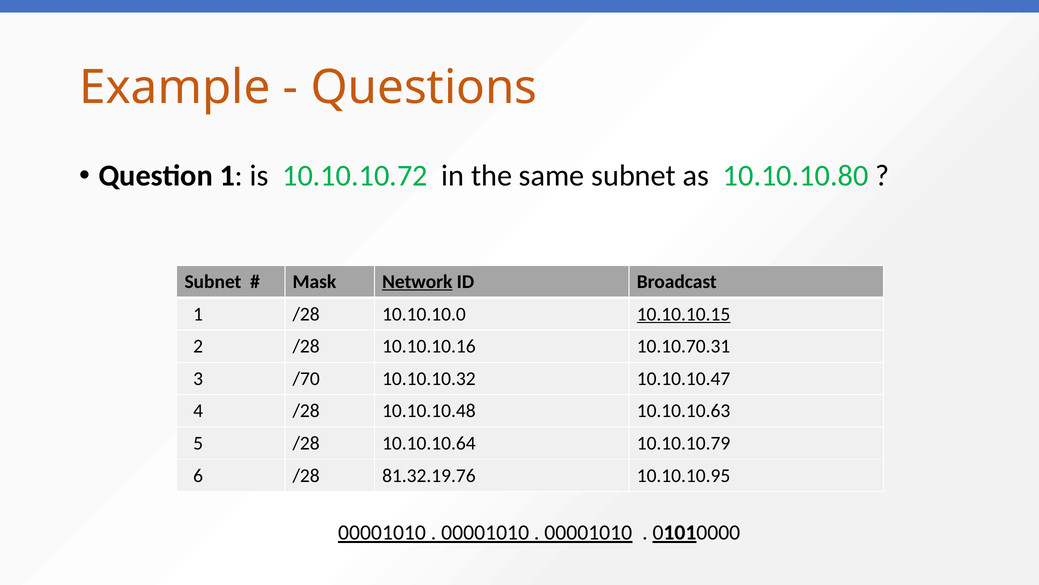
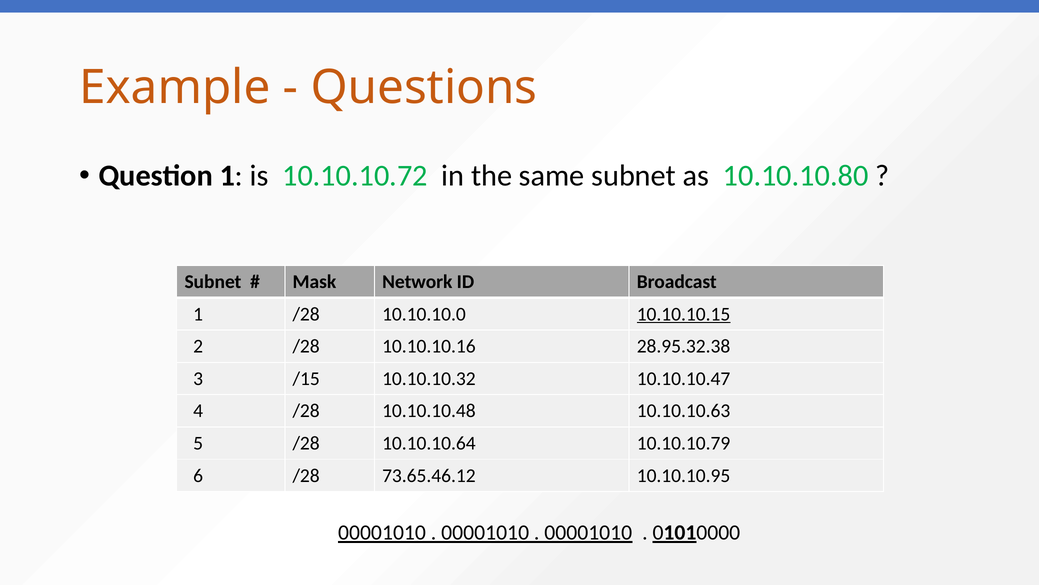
Network underline: present -> none (417, 281)
10.10.70.31: 10.10.70.31 -> 28.95.32.38 (684, 346)
/70: /70 -> /15 (306, 378)
81.32.19.76: 81.32.19.76 -> 73.65.46.12 (429, 475)
